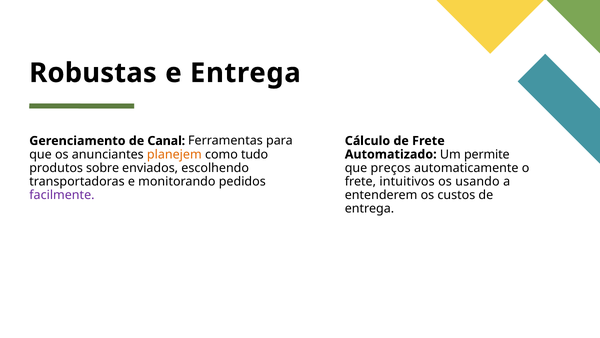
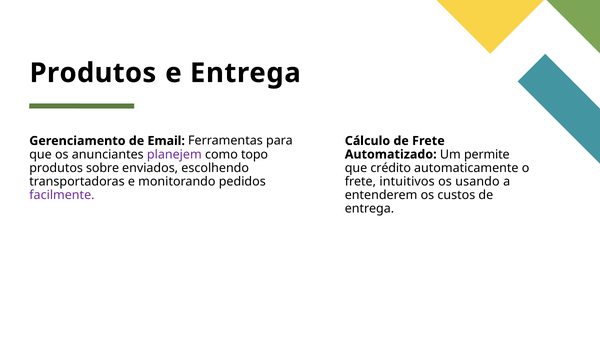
Robustas: Robustas -> Produtos (93, 73)
Canal: Canal -> Email (166, 141)
planejem colour: orange -> purple (174, 154)
tudo: tudo -> topo (255, 154)
preços: preços -> crédito (391, 168)
